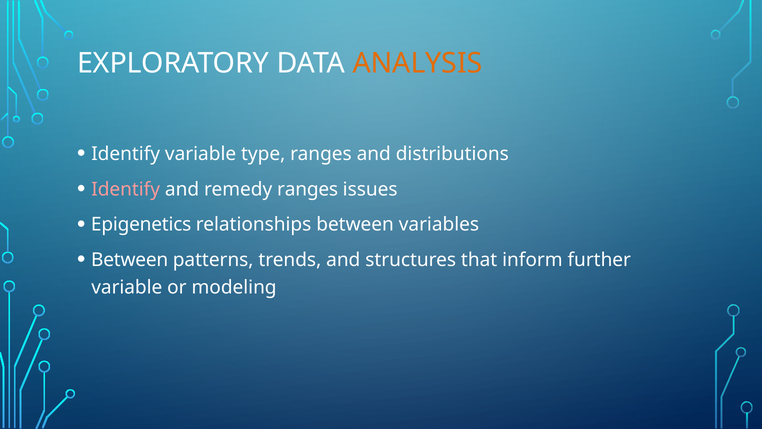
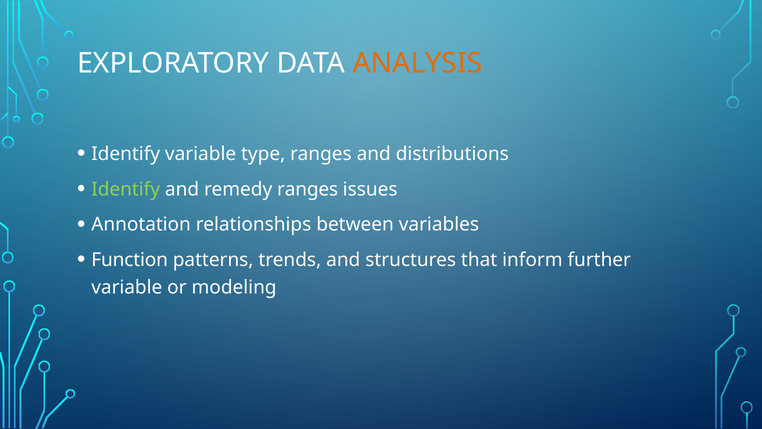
Identify colour: pink -> light green (126, 189)
Epigenetics: Epigenetics -> Annotation (141, 224)
Between: Between -> Function (130, 260)
